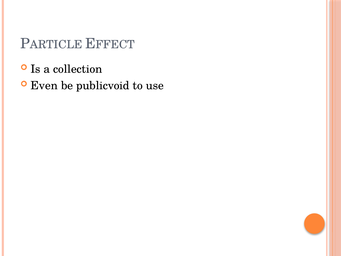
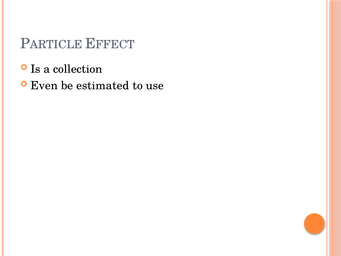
publicvoid: publicvoid -> estimated (103, 85)
